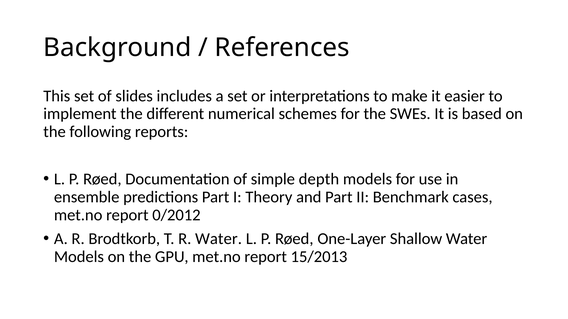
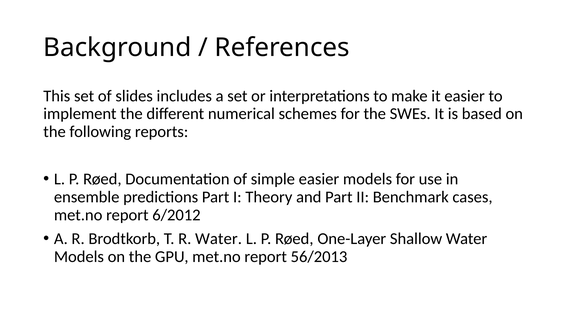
simple depth: depth -> easier (319, 179)
0/2012: 0/2012 -> 6/2012 (176, 215)
15/2013: 15/2013 -> 56/2013 (319, 257)
